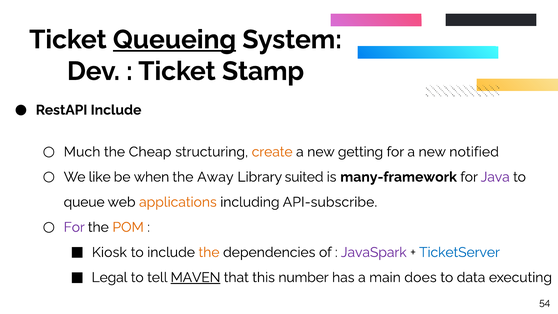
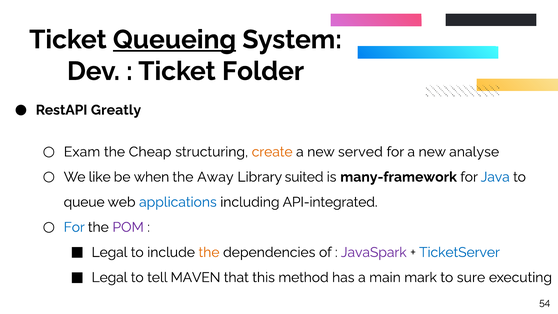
Stamp: Stamp -> Folder (263, 71)
RestAPI Include: Include -> Greatly (116, 110)
Much: Much -> Exam (82, 152)
getting: getting -> served (360, 152)
notified: notified -> analyse (474, 152)
Java colour: purple -> blue (495, 177)
applications colour: orange -> blue (178, 202)
API-subscribe: API-subscribe -> API-integrated (330, 202)
For colour: purple -> blue (74, 227)
POM colour: orange -> purple (128, 227)
Kiosk: Kiosk -> Legal (109, 252)
MAVEN underline: present -> none (195, 277)
number: number -> method (304, 277)
does: does -> mark (421, 277)
data: data -> sure (471, 277)
